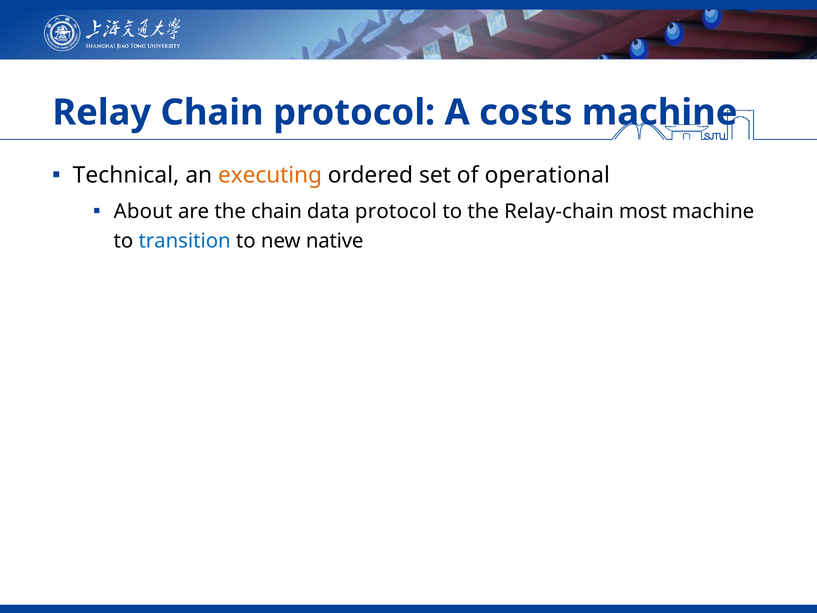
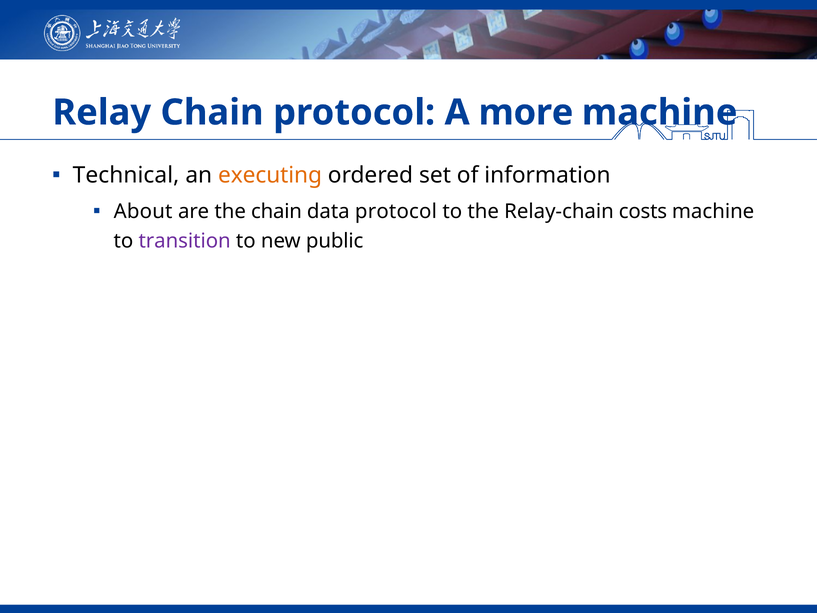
costs: costs -> more (526, 112)
operational: operational -> information (547, 175)
most: most -> costs (643, 212)
transition colour: blue -> purple (185, 241)
native: native -> public (335, 241)
